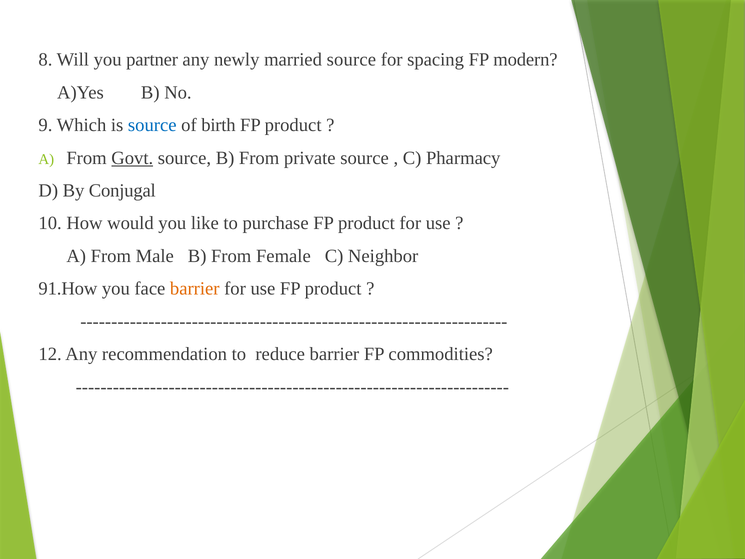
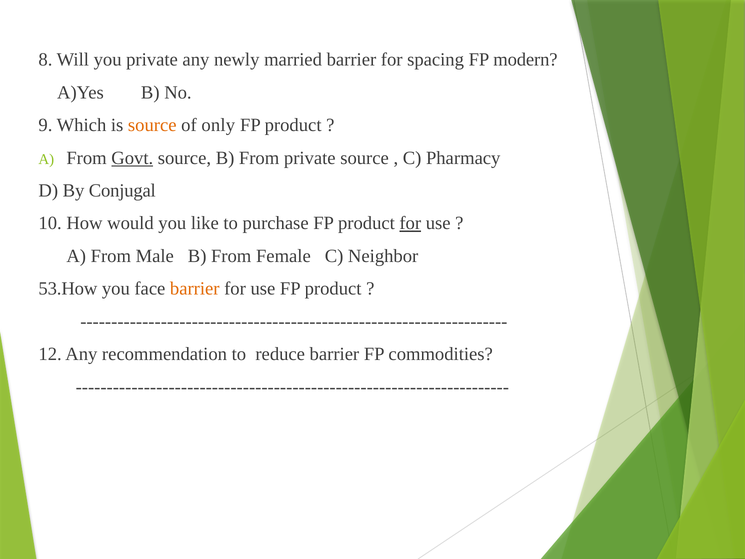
you partner: partner -> private (152, 60)
married source: source -> barrier (351, 60)
source colour: blue -> orange (152, 125)
birth: birth -> only (218, 125)
for underline: none -> present (410, 223)
91.How: 91.How -> 53.How (68, 289)
